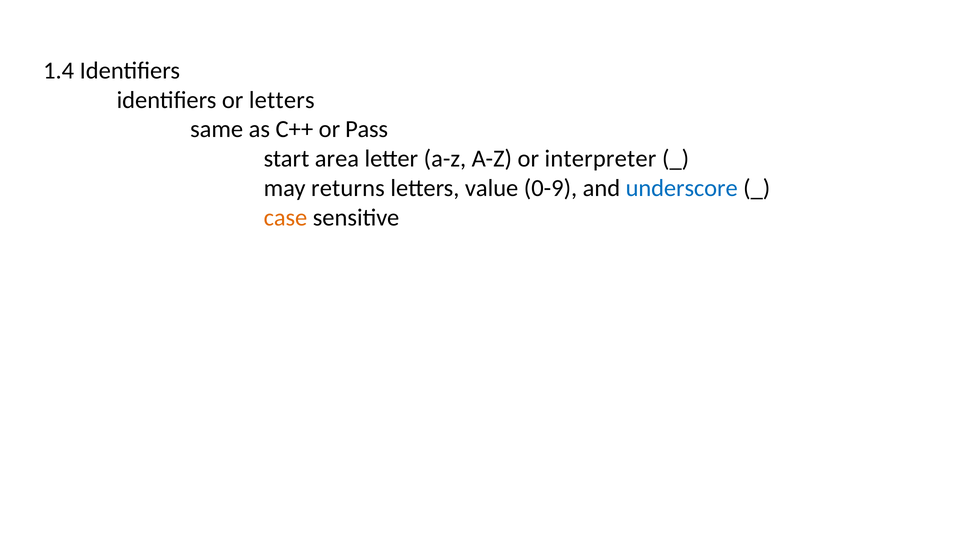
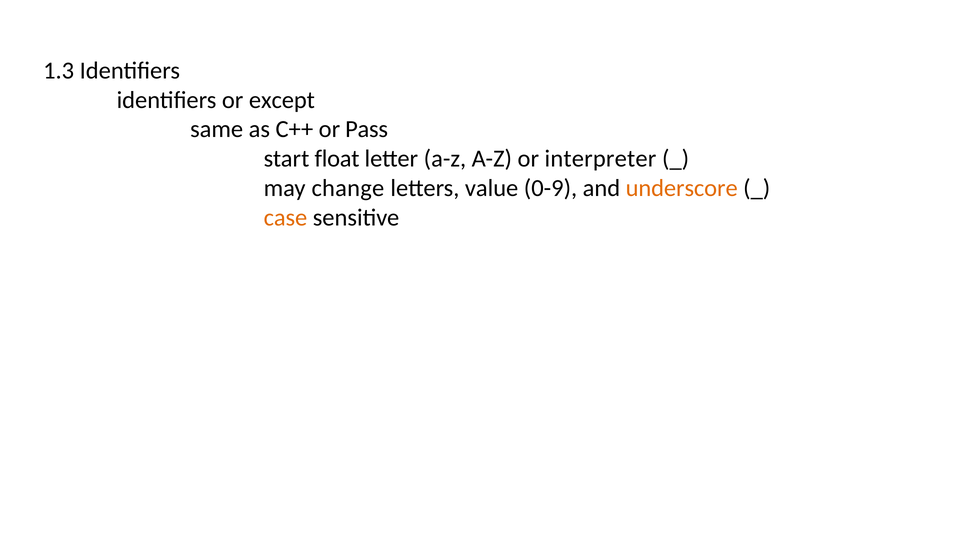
1.4: 1.4 -> 1.3 (59, 71)
or letters: letters -> except (282, 100)
area: area -> float (337, 159)
returns: returns -> change (348, 188)
underscore colour: blue -> orange (682, 188)
